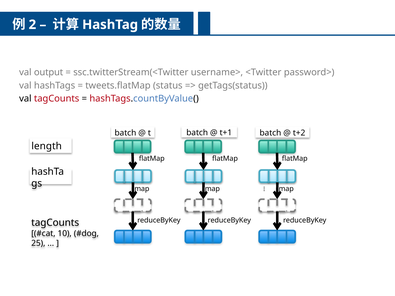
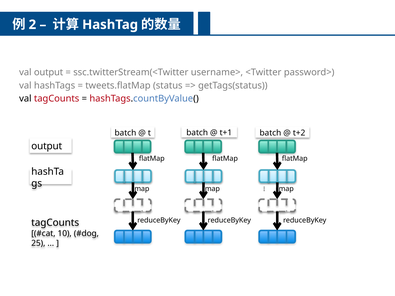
length: length -> output (47, 146)
